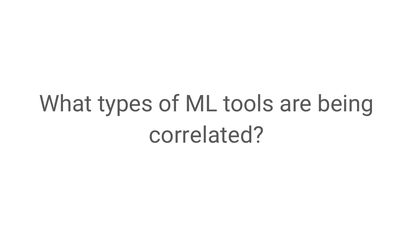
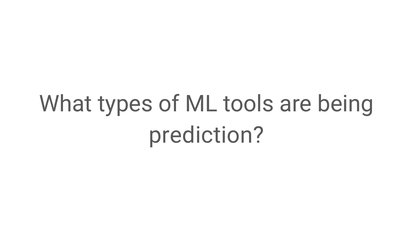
correlated: correlated -> prediction (206, 136)
